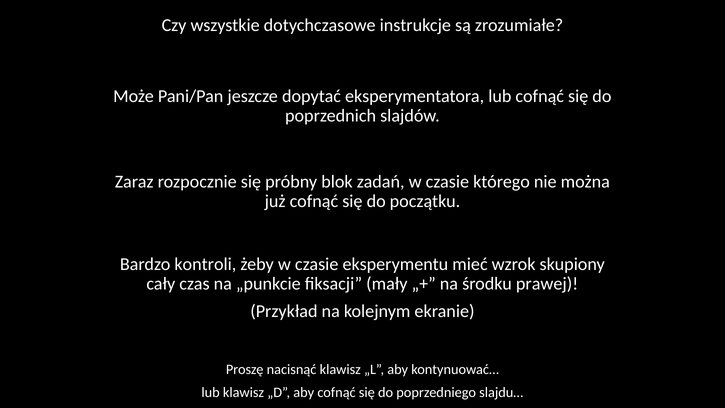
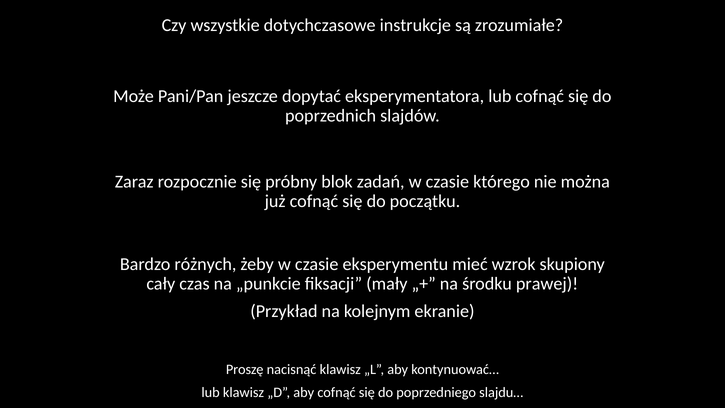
kontroli: kontroli -> różnych (205, 264)
